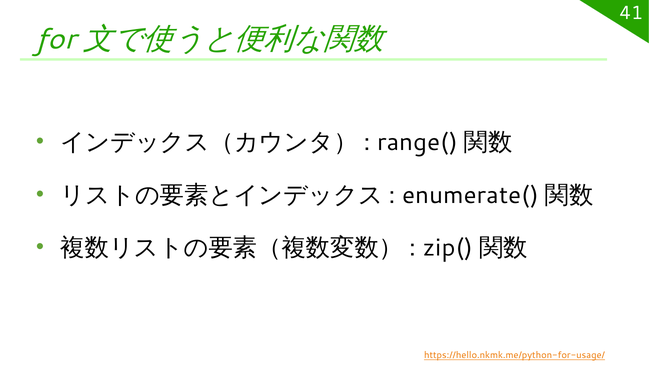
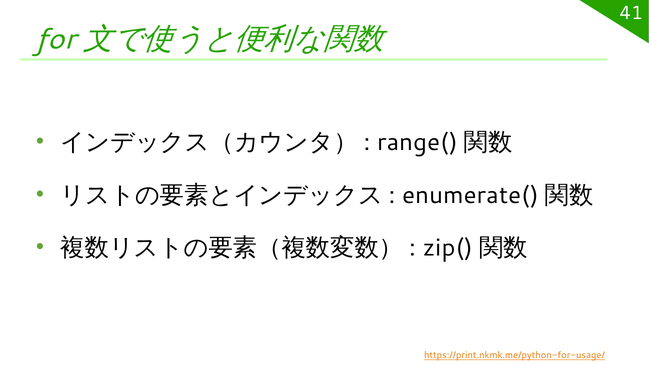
https://hello.nkmk.me/python-for-usage/: https://hello.nkmk.me/python-for-usage/ -> https://print.nkmk.me/python-for-usage/ (514, 355)
